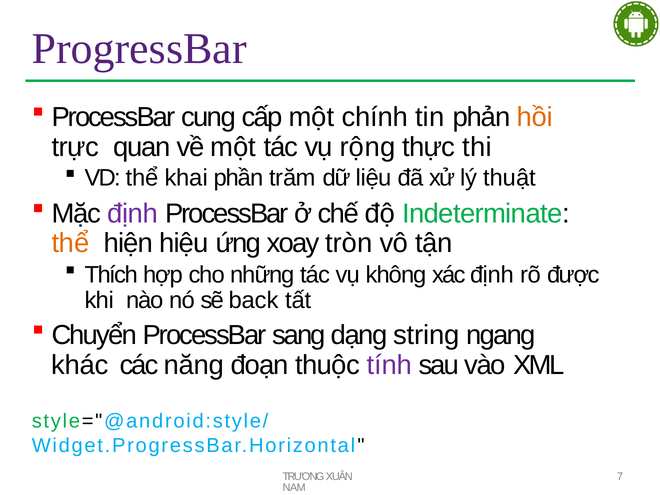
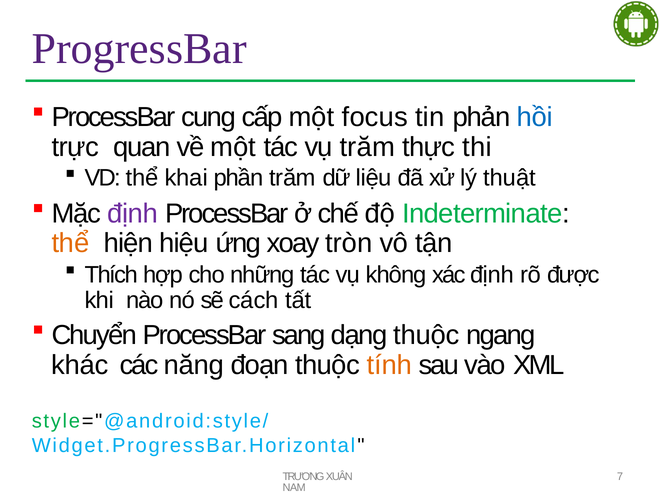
chính: chính -> focus (375, 117)
hồi colour: orange -> blue (535, 117)
vụ rộng: rộng -> trăm (367, 147)
back: back -> cách (254, 300)
dạng string: string -> thuộc (426, 335)
tính colour: purple -> orange (389, 365)
